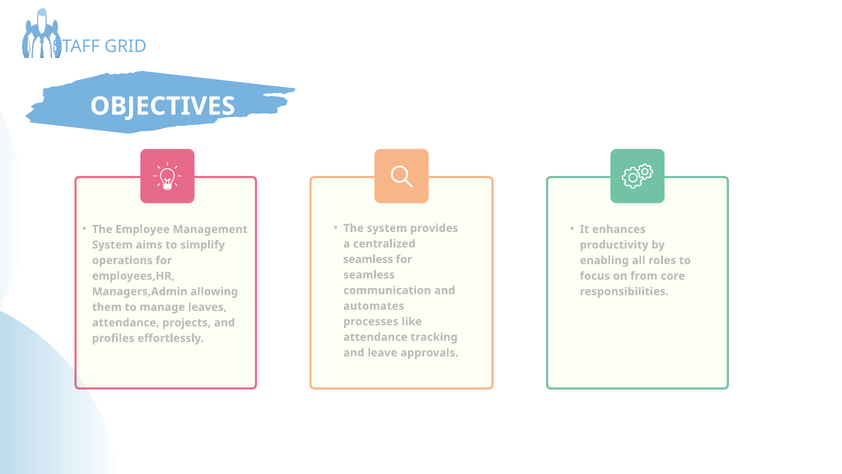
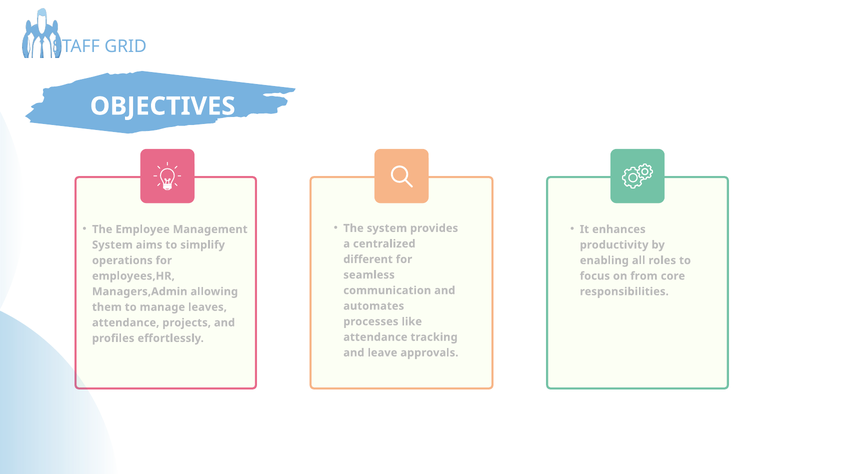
seamless: seamless -> different (368, 259)
